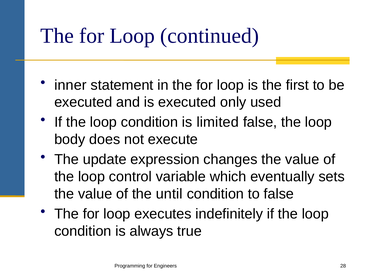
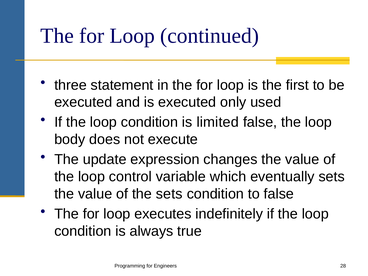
inner: inner -> three (71, 85)
the until: until -> sets (169, 194)
